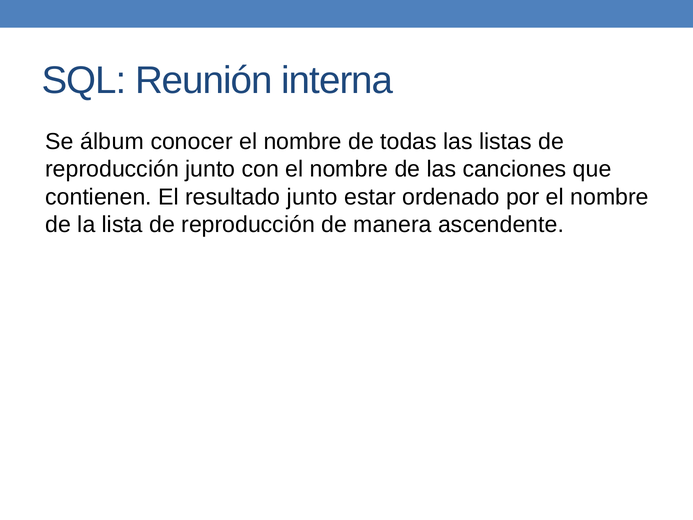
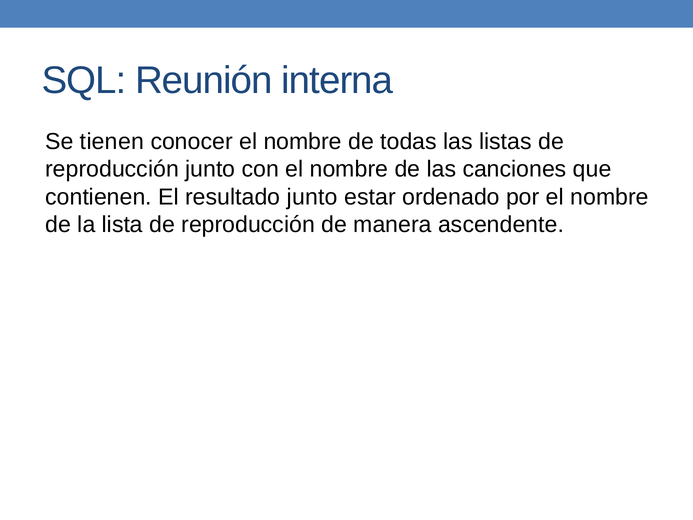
álbum: álbum -> tienen (112, 141)
